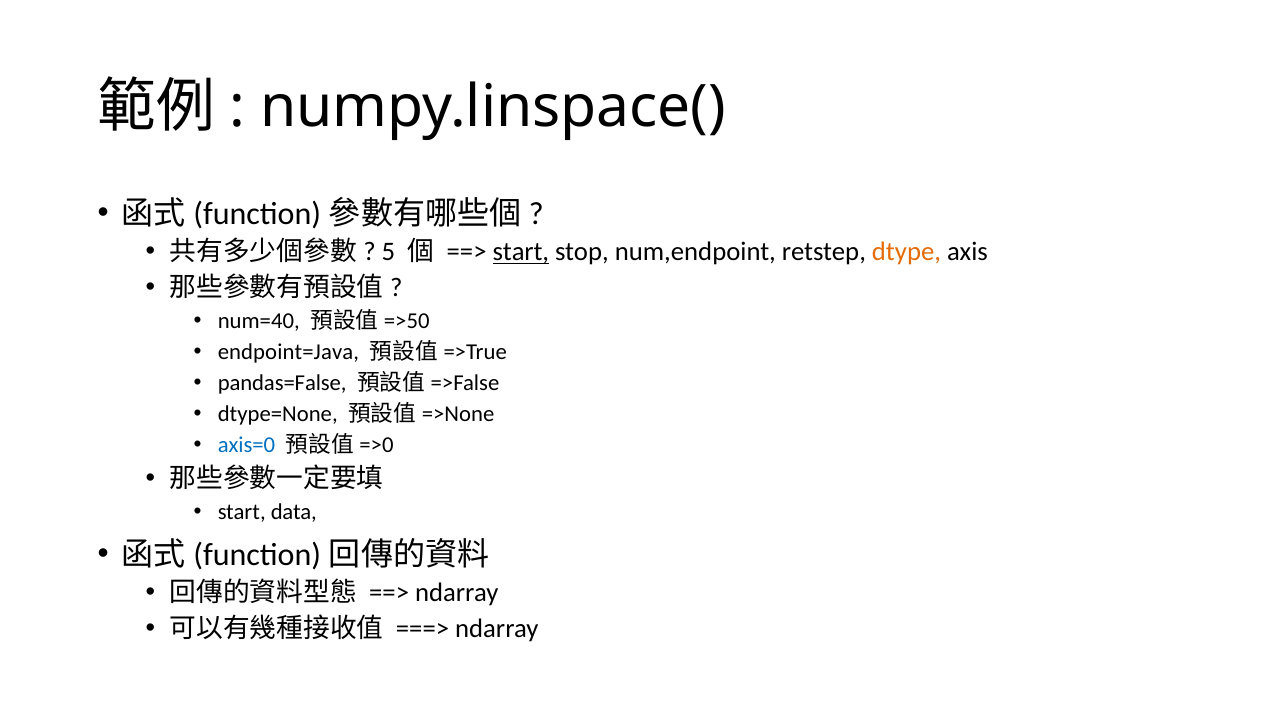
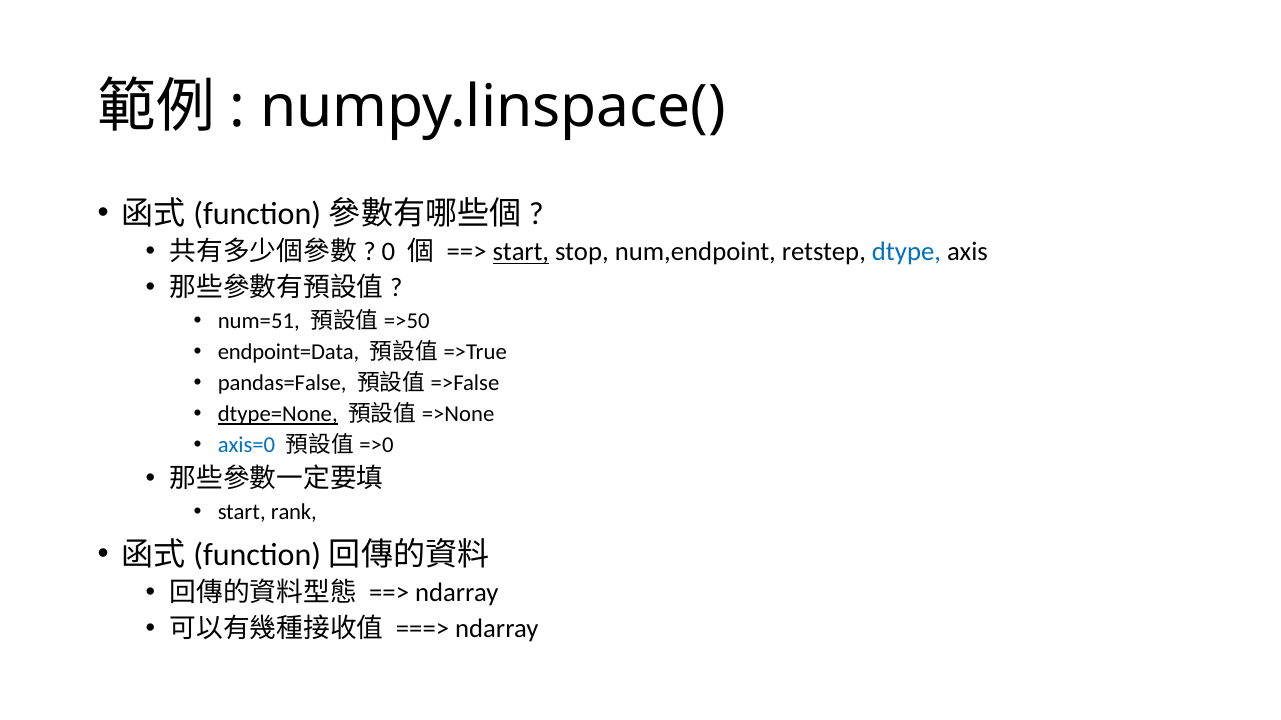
5: 5 -> 0 (388, 252)
dtype colour: orange -> blue (906, 252)
num=40: num=40 -> num=51 (259, 321)
endpoint=Java: endpoint=Java -> endpoint=Data (289, 352)
dtype=None underline: none -> present (278, 414)
data: data -> rank (294, 512)
